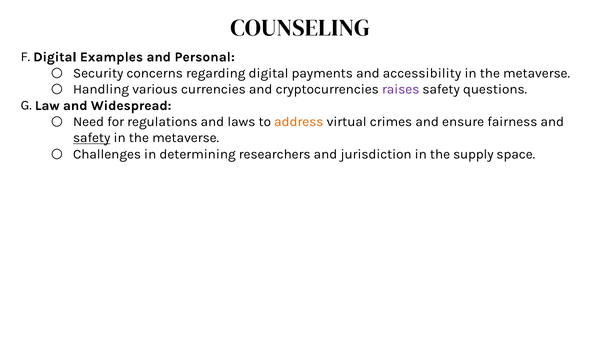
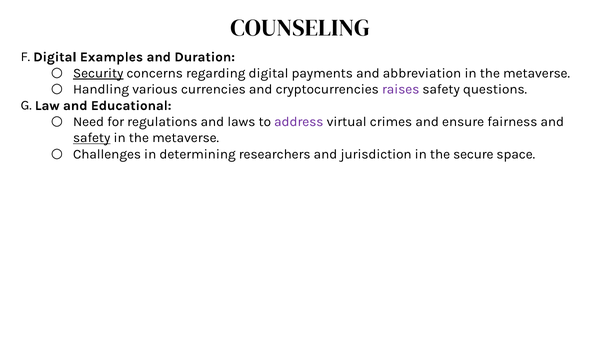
Personal: Personal -> Duration (205, 57)
Security underline: none -> present (98, 73)
accessibility: accessibility -> abbreviation (422, 73)
Widespread: Widespread -> Educational (131, 106)
address colour: orange -> purple (299, 122)
supply: supply -> secure (473, 154)
